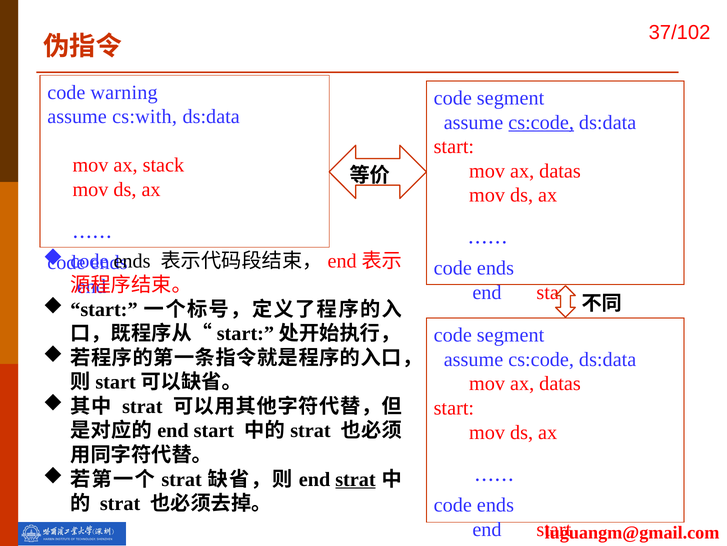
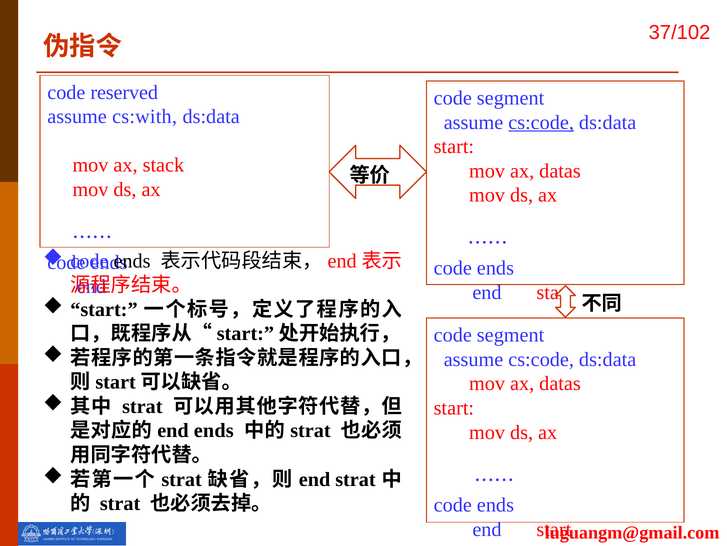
warning: warning -> reserved (124, 92)
start: start -> ends (214, 430)
strat underline: present -> none (355, 479)
